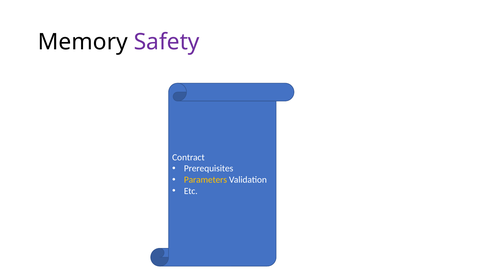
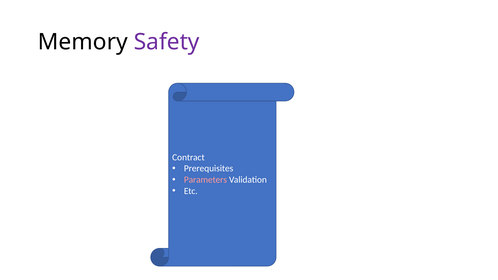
Parameters colour: yellow -> pink (205, 180)
